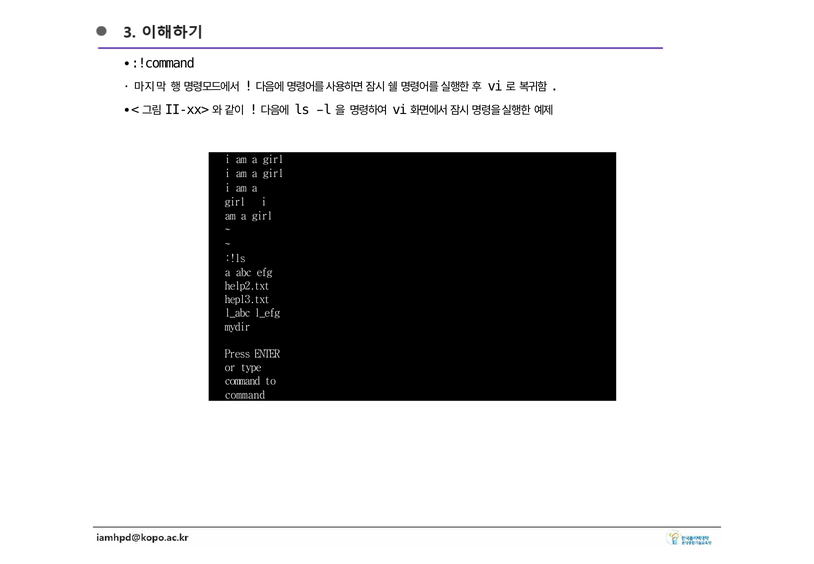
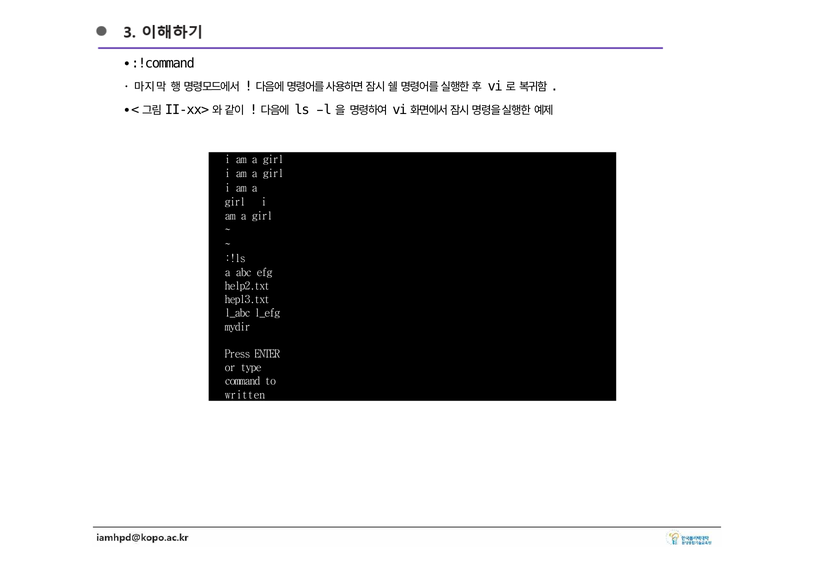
command: command -> written (245, 394)
